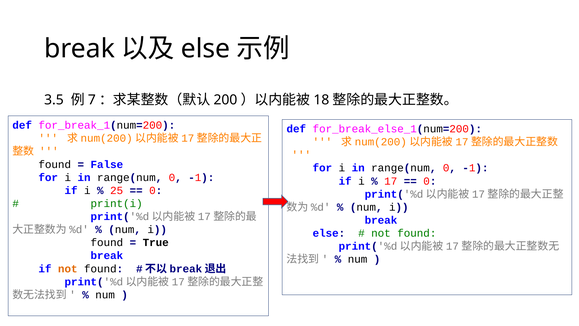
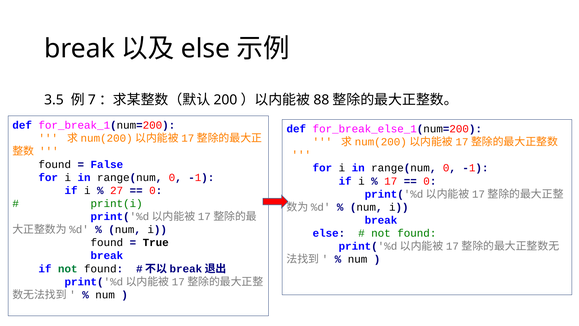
18: 18 -> 88 (321, 100)
25: 25 -> 27 (117, 190)
not colour: orange -> green (68, 268)
